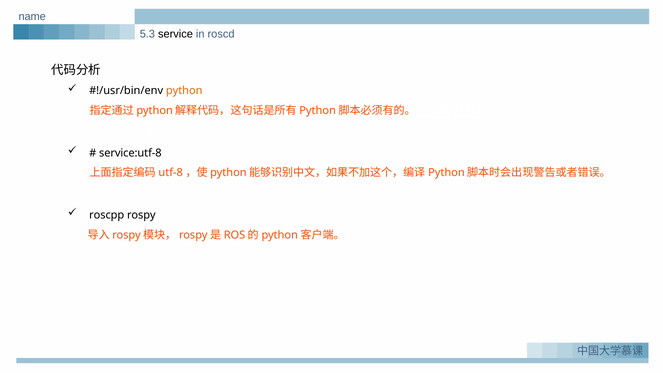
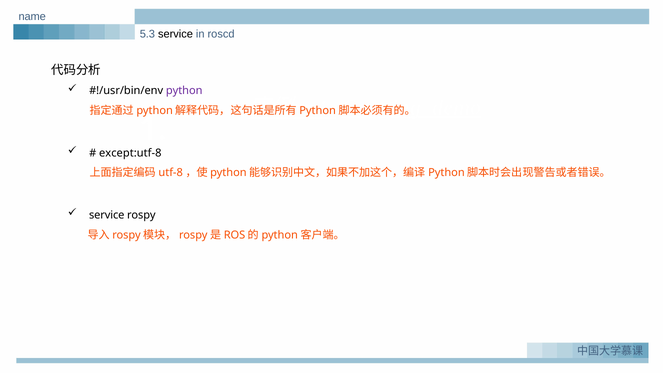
python colour: orange -> purple (184, 91)
service:utf-8: service:utf-8 -> except:utf-8 (130, 153)
roscpp: roscpp -> service (107, 215)
